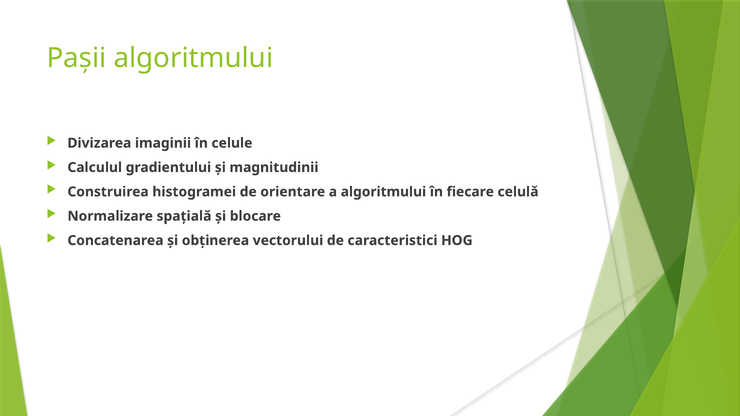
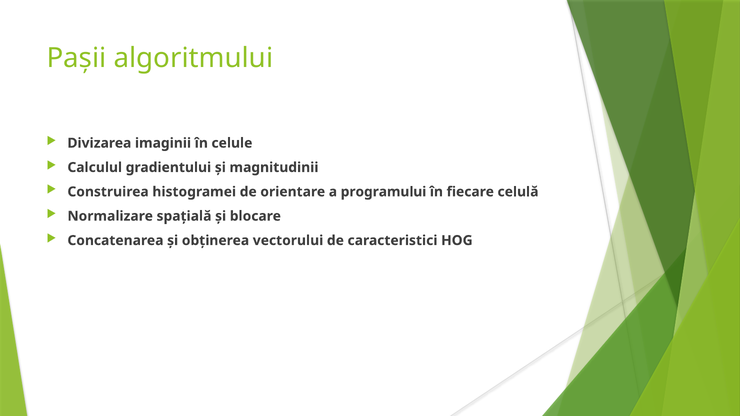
a algoritmului: algoritmului -> programului (384, 192)
